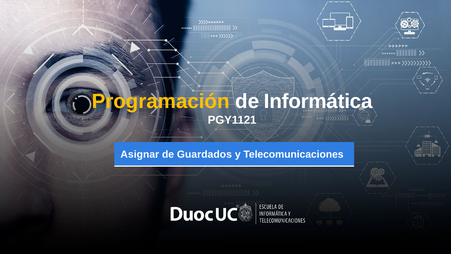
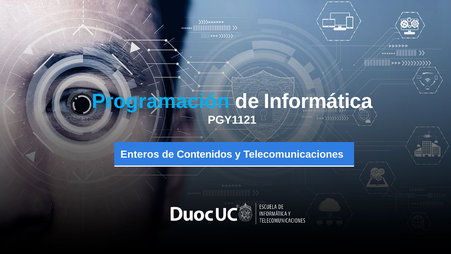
Programación colour: yellow -> light blue (161, 101)
Asignar: Asignar -> Enteros (140, 154)
Guardados: Guardados -> Contenidos (205, 154)
